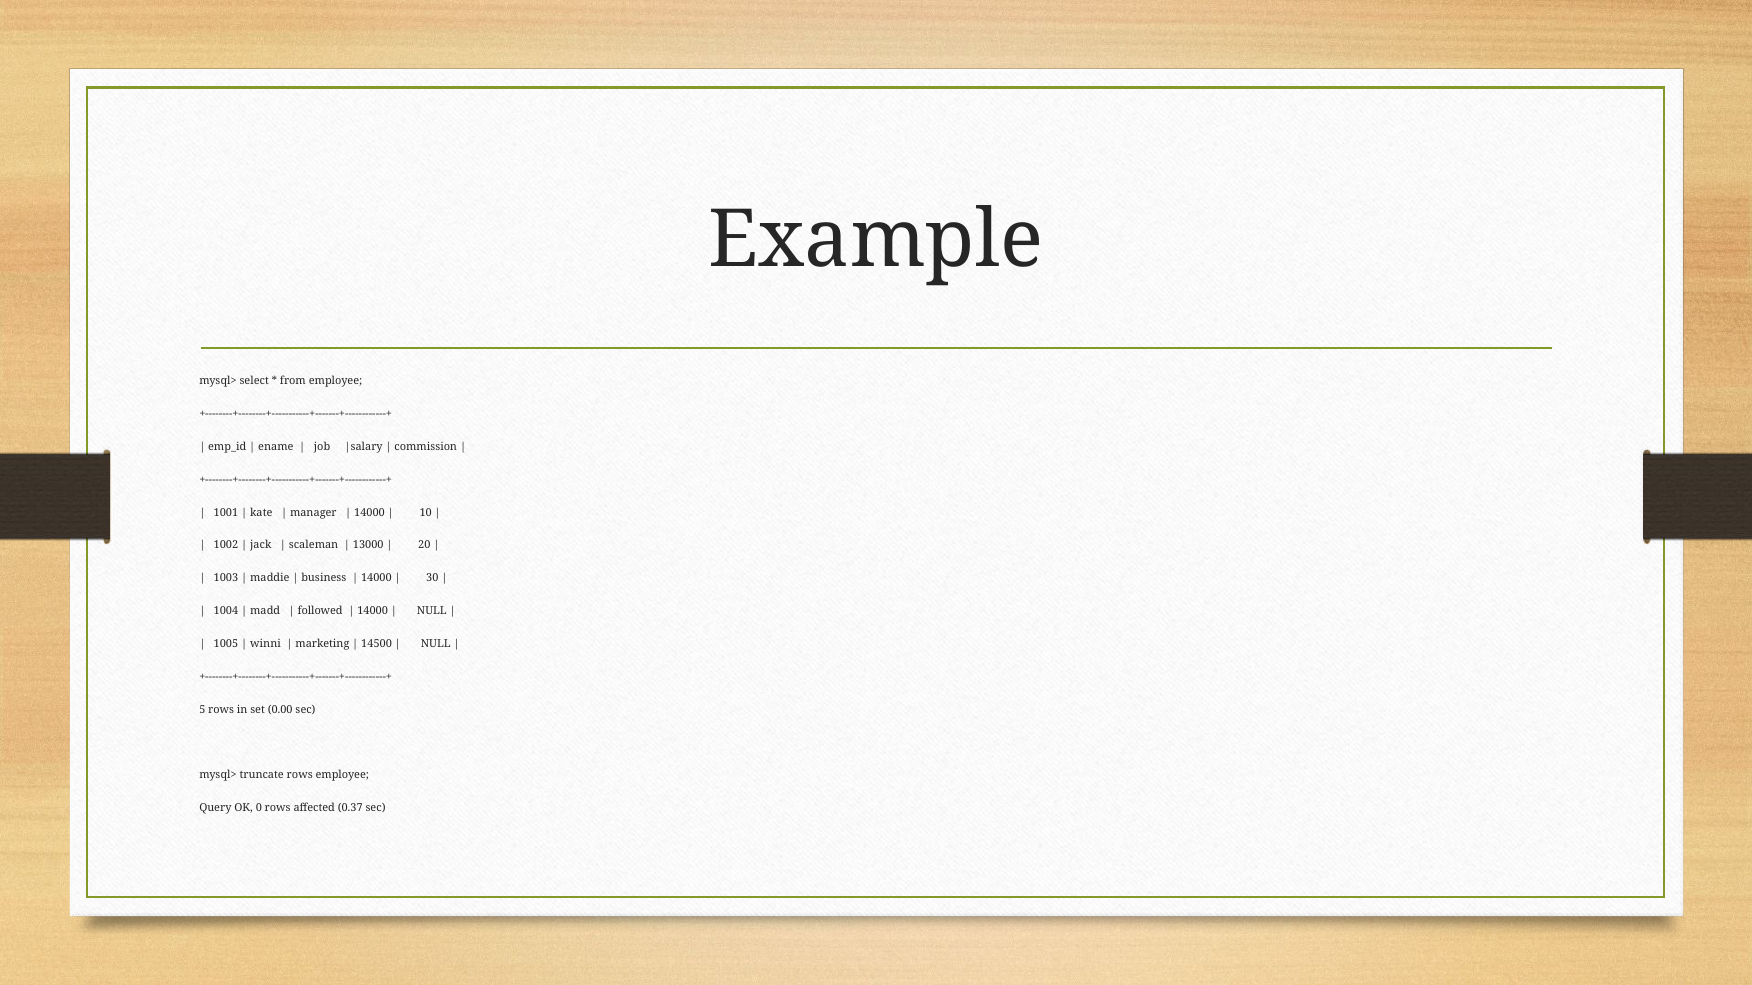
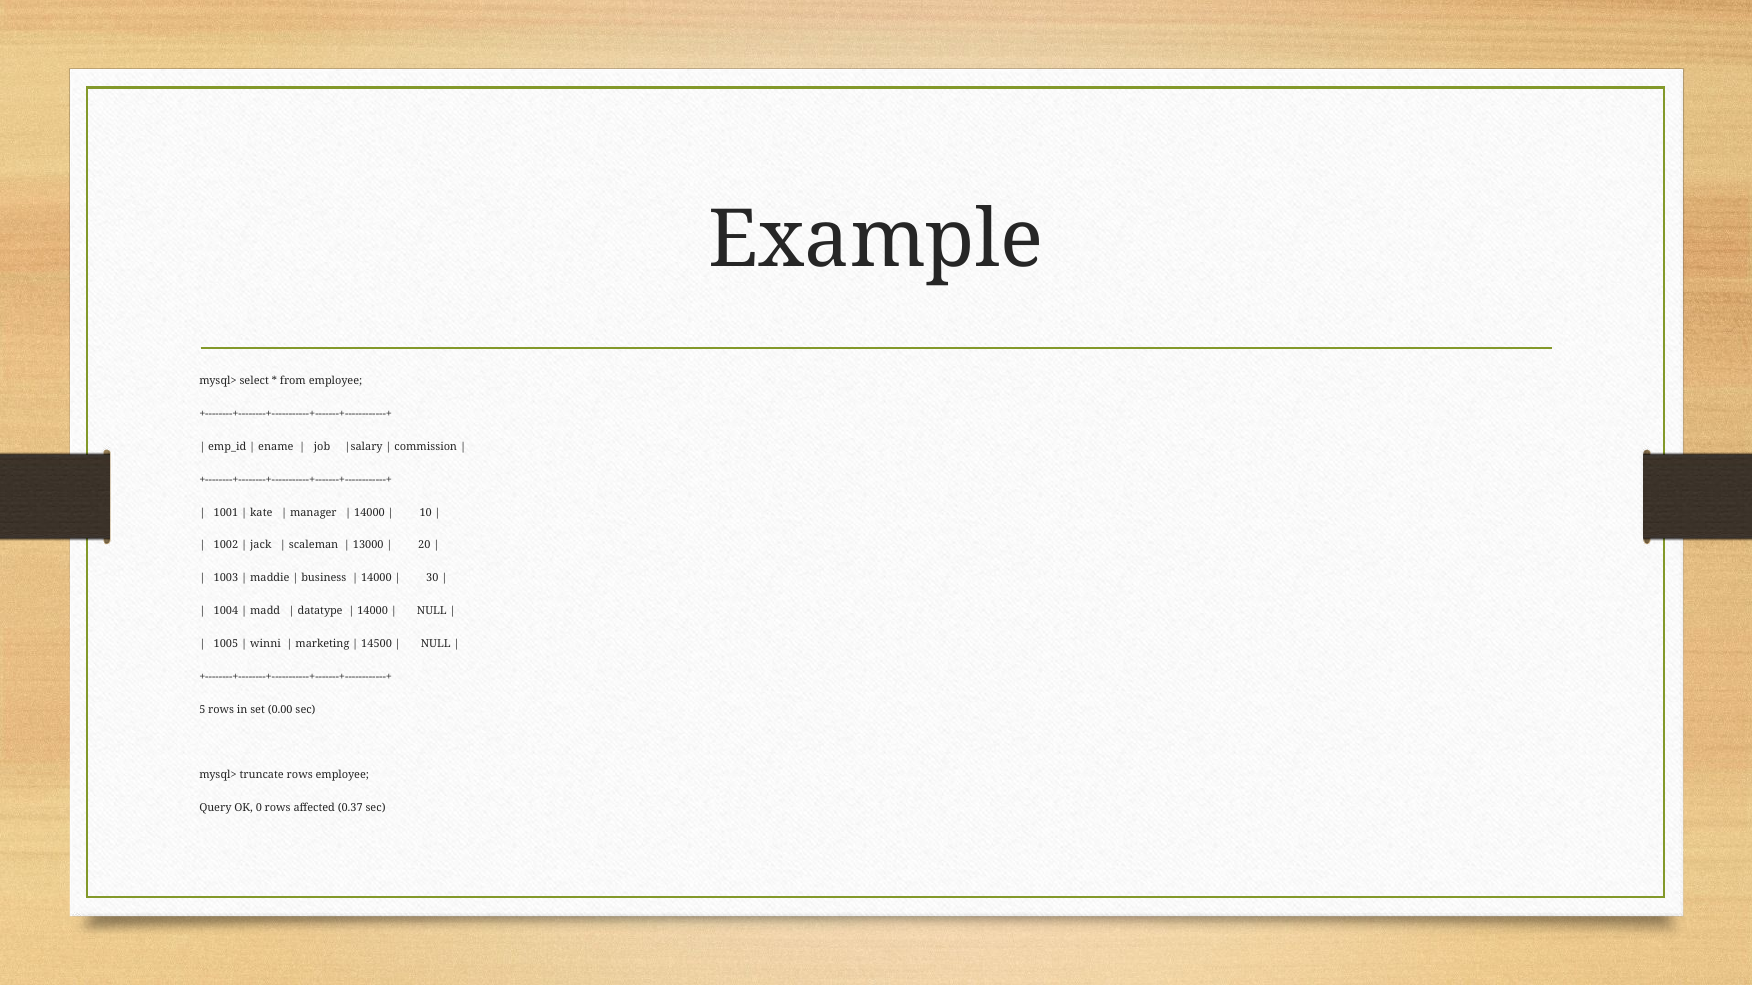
followed: followed -> datatype (320, 611)
